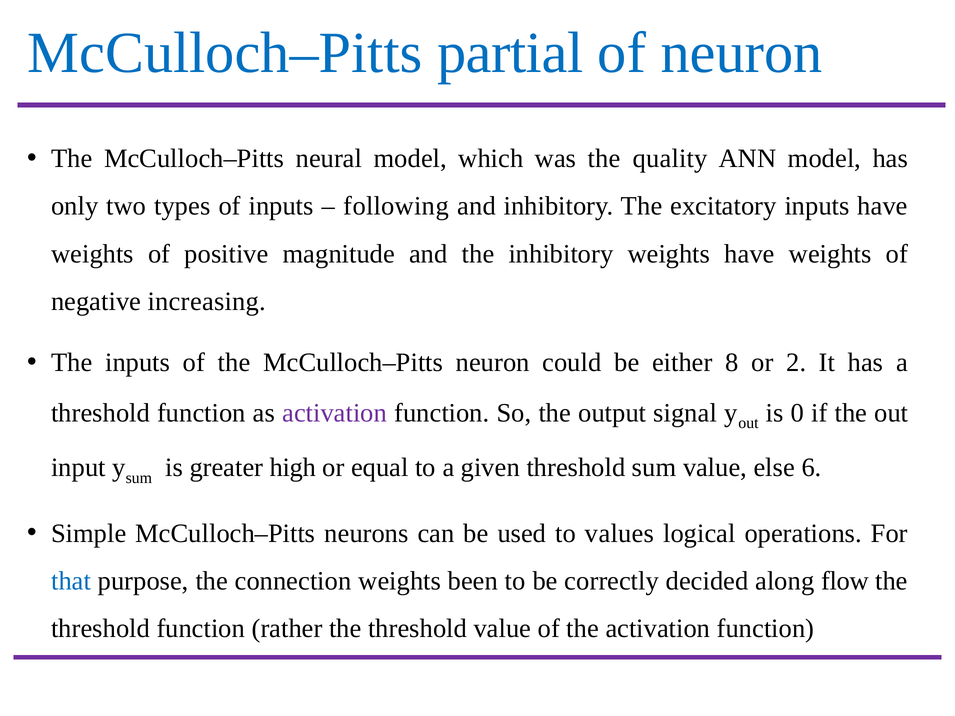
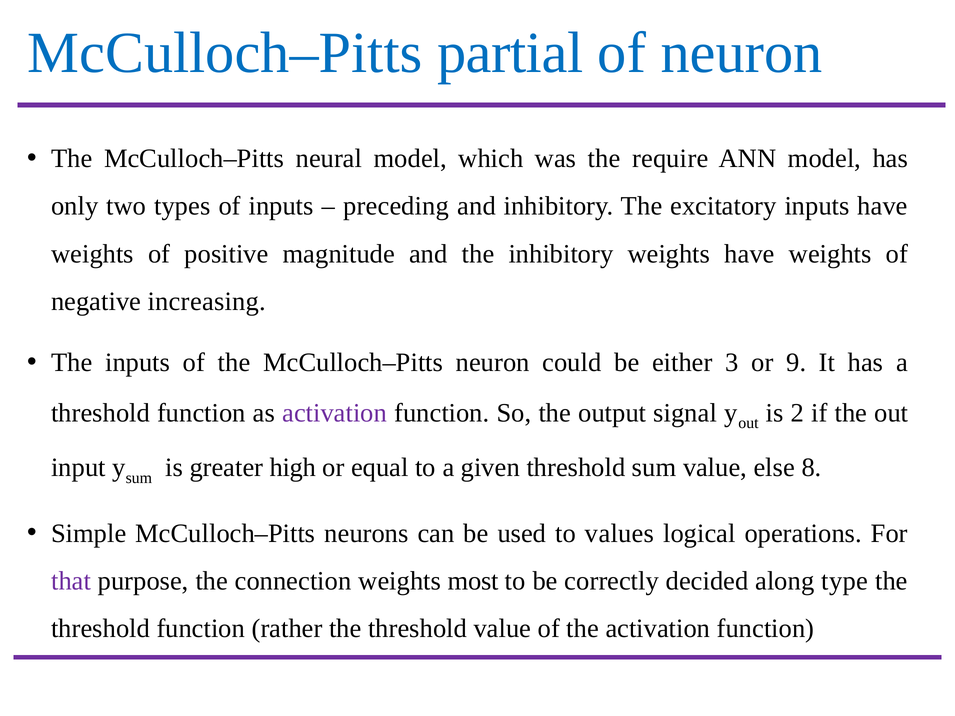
quality: quality -> require (670, 159)
following: following -> preceding (396, 206)
8: 8 -> 3 (732, 363)
2: 2 -> 9 (796, 363)
0: 0 -> 2 (797, 413)
6: 6 -> 8 (812, 468)
that colour: blue -> purple (71, 581)
been: been -> most (473, 581)
flow: flow -> type (845, 581)
